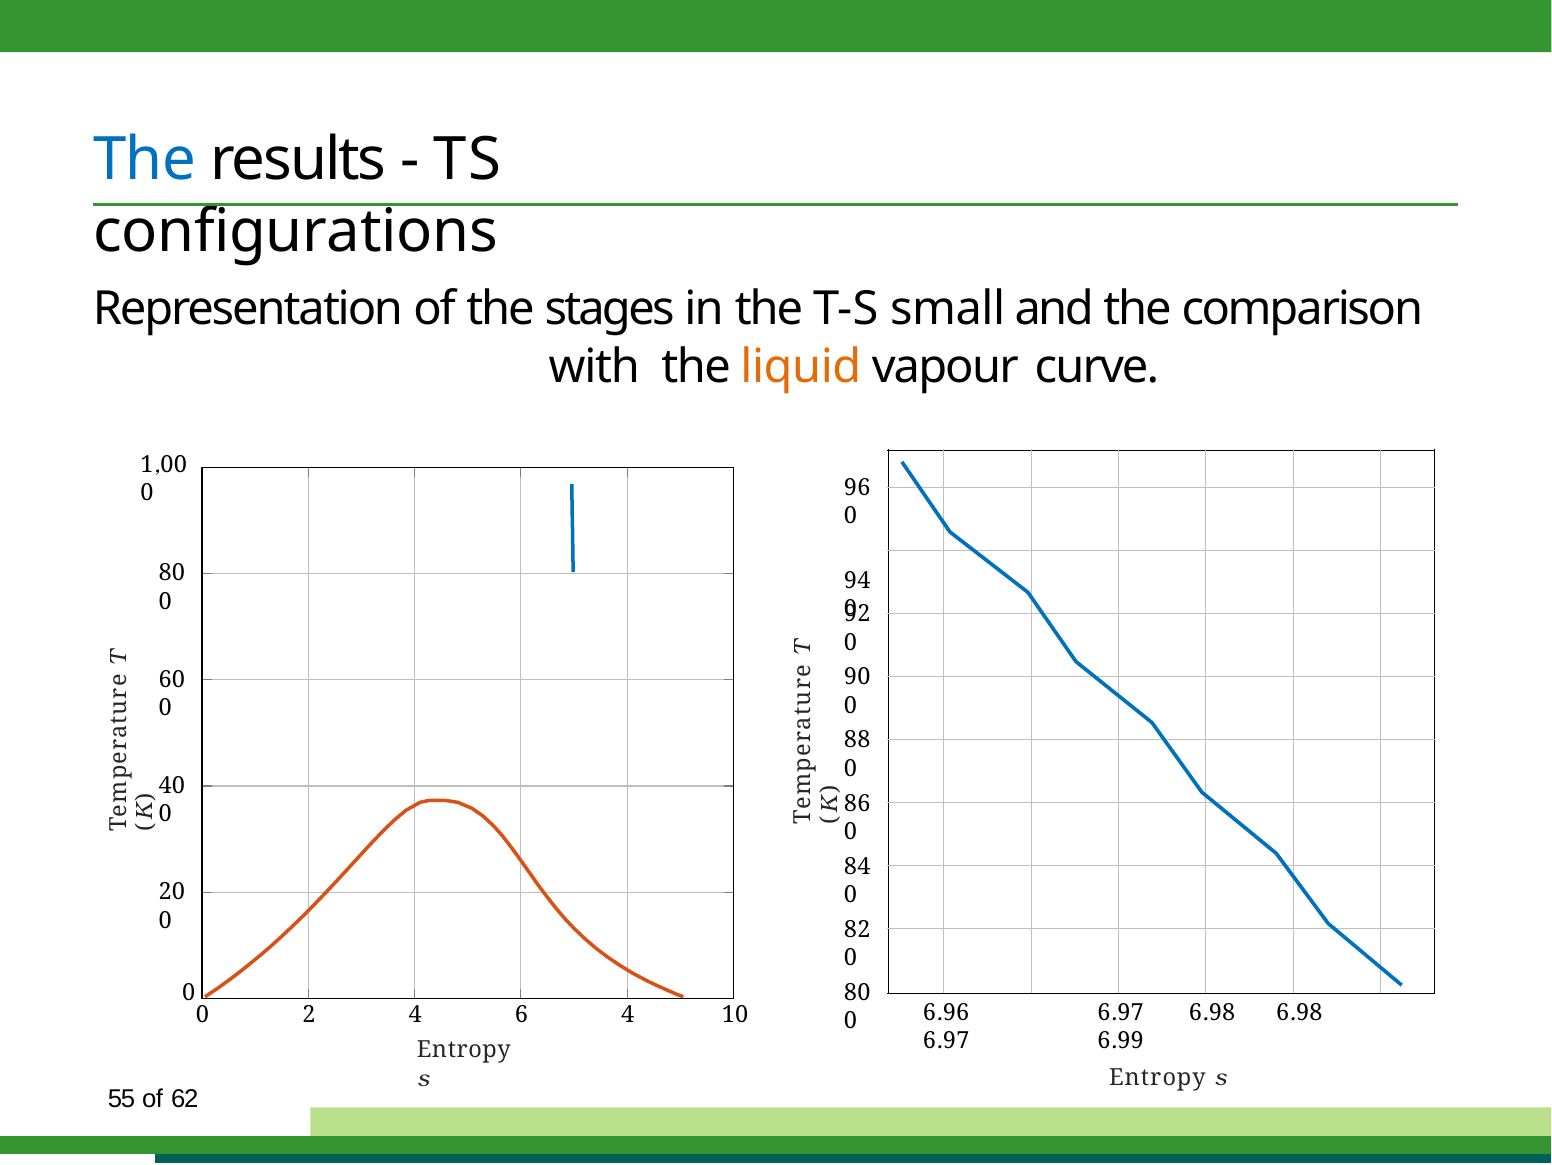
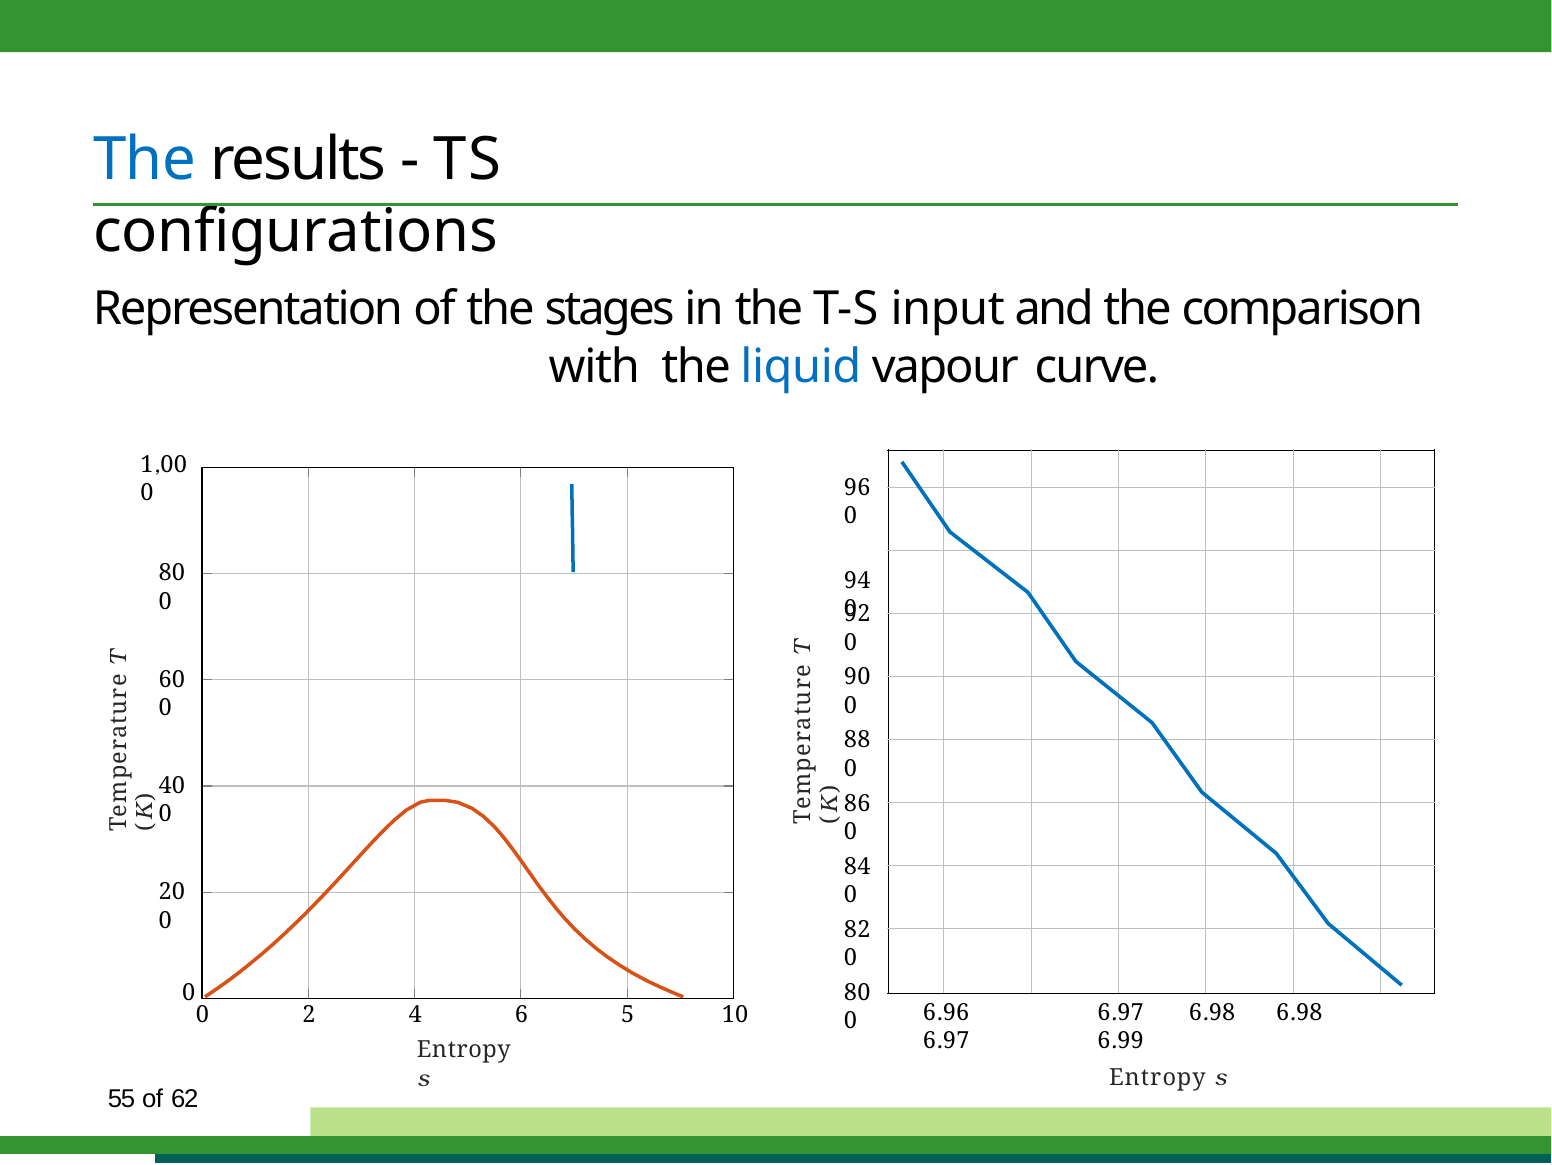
small: small -> input (948, 309)
liquid colour: orange -> blue (801, 367)
6 4: 4 -> 5 (628, 1014)
